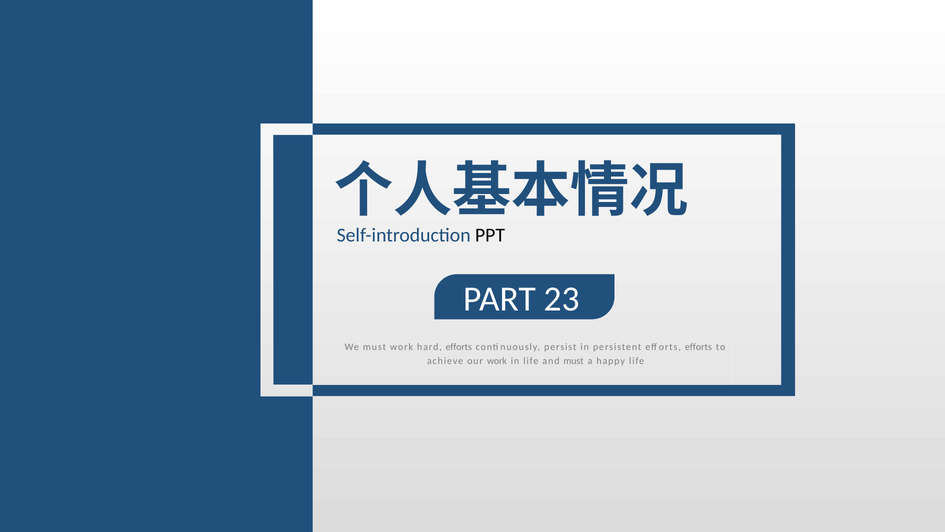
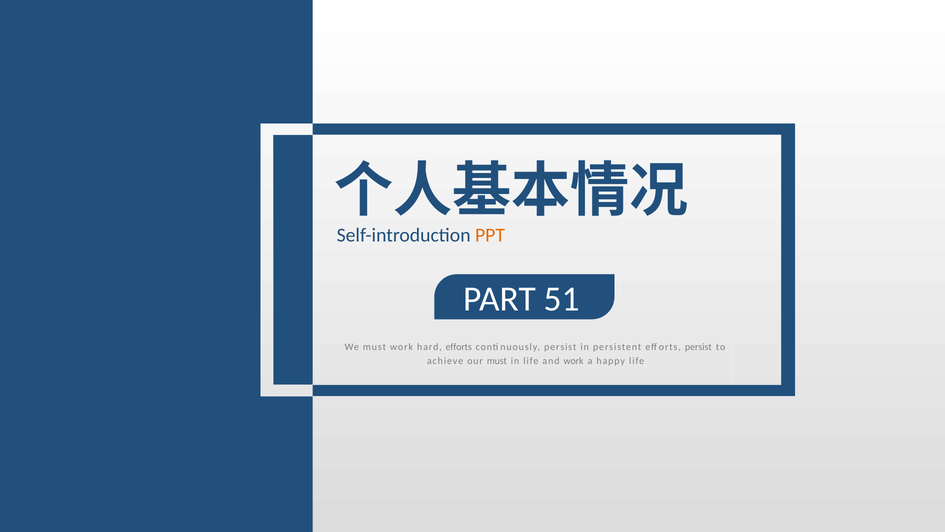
PPT colour: black -> orange (490, 235)
23: 23 -> 51 (562, 299)
efforts efforts: efforts -> persist (698, 347)
our work: work -> must (497, 361)
and must: must -> work (574, 361)
